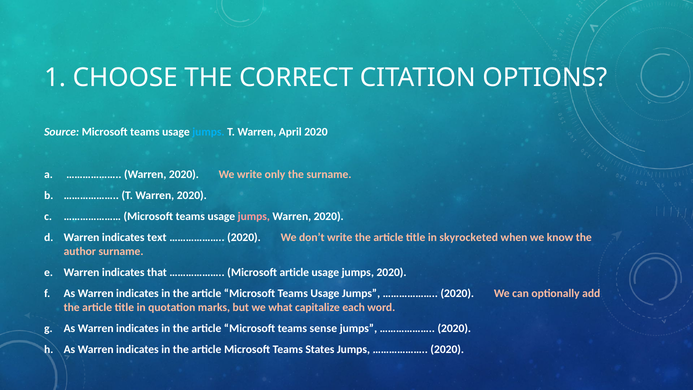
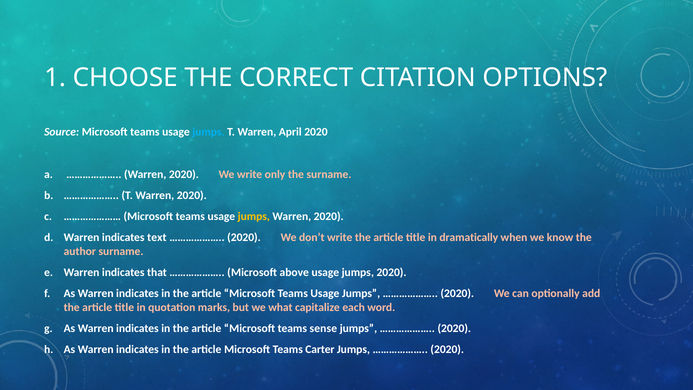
jumps colour: pink -> yellow (254, 216)
skyrocketed: skyrocketed -> dramatically (469, 237)
Microsoft article: article -> above (294, 272)
States: States -> Carter (320, 349)
